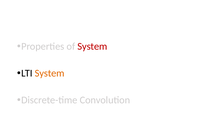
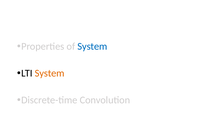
System colour: red -> blue (92, 46)
